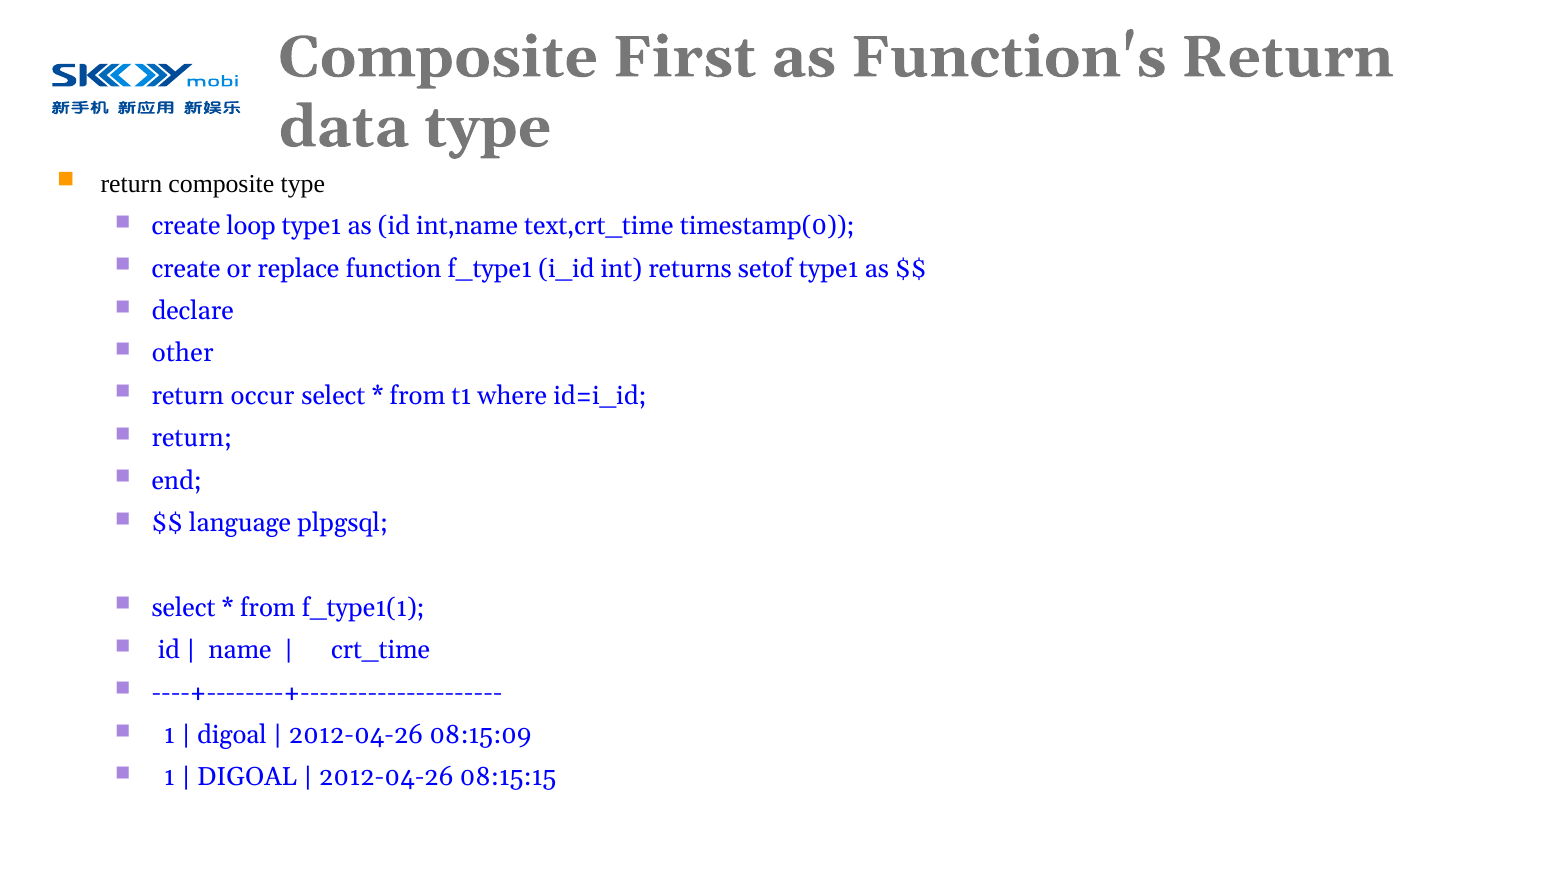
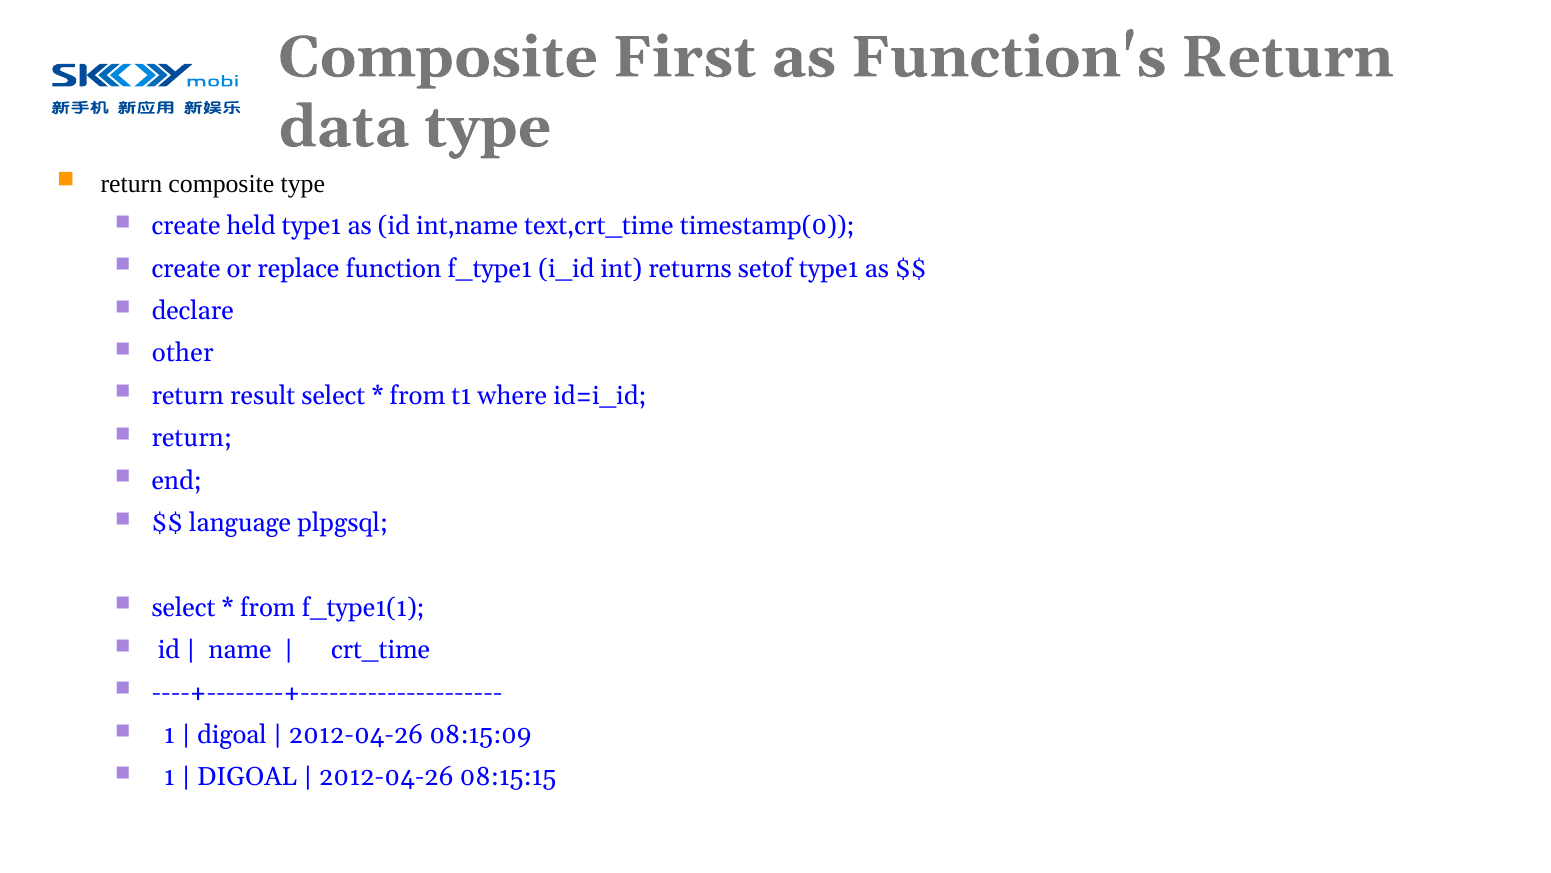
loop: loop -> held (251, 226)
occur: occur -> result (263, 396)
